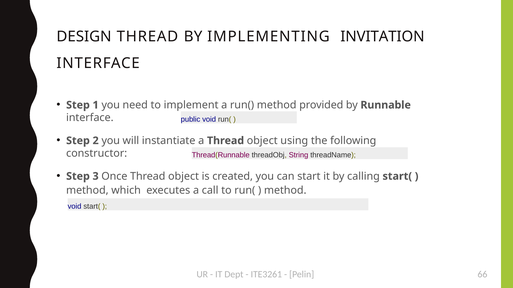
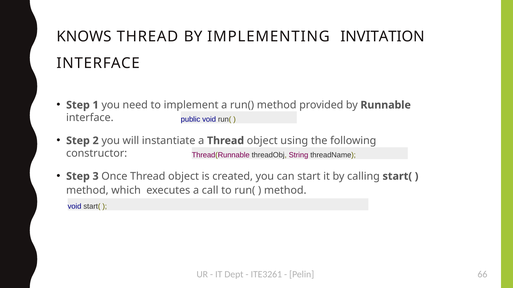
DESIGN: DESIGN -> KNOWS (84, 37)
